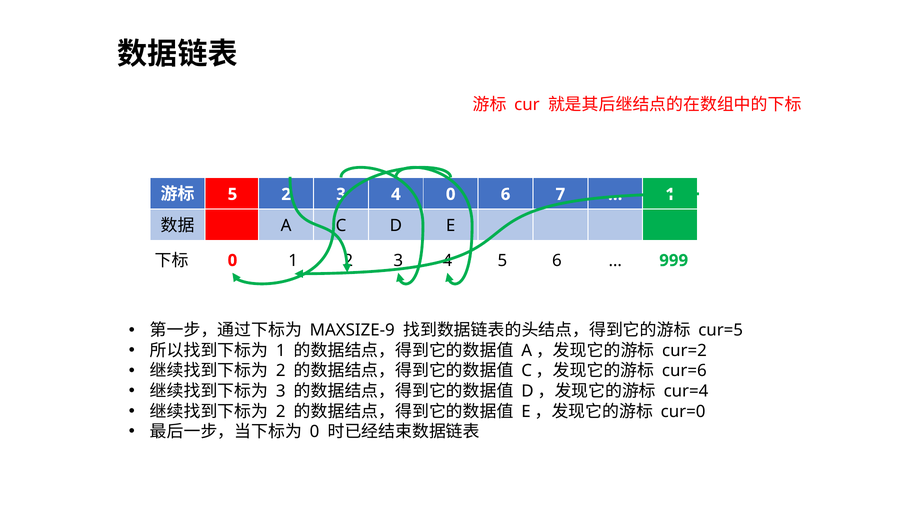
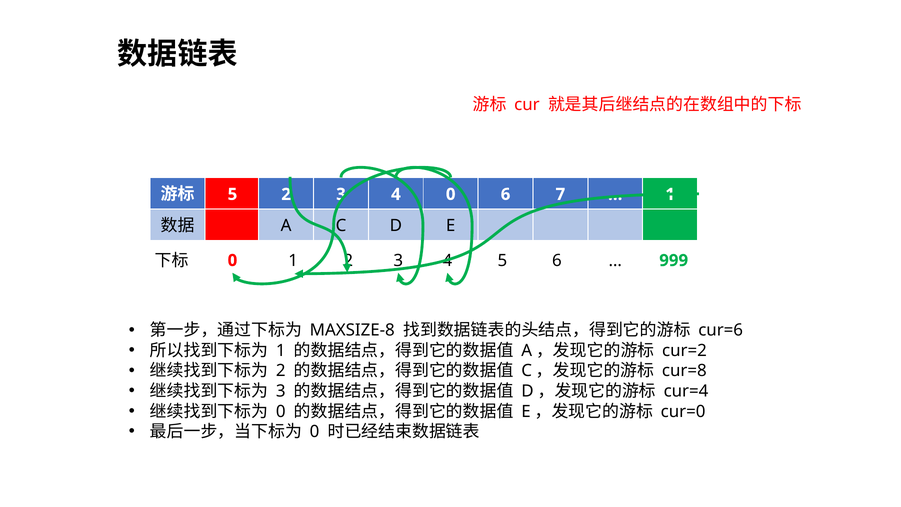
MAXSIZE-9: MAXSIZE-9 -> MAXSIZE-8 (352, 330)
cur=5: cur=5 -> cur=6 (721, 330)
cur=6: cur=6 -> cur=8 (684, 371)
2: 2 -> 0 (281, 411)
